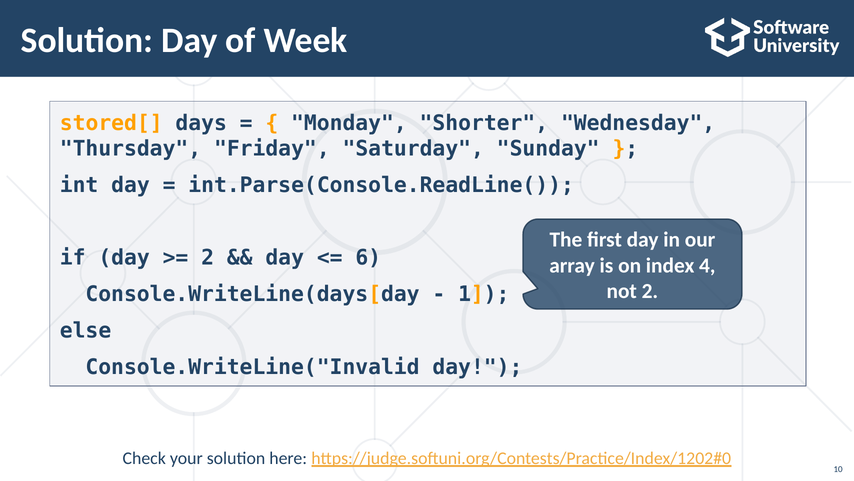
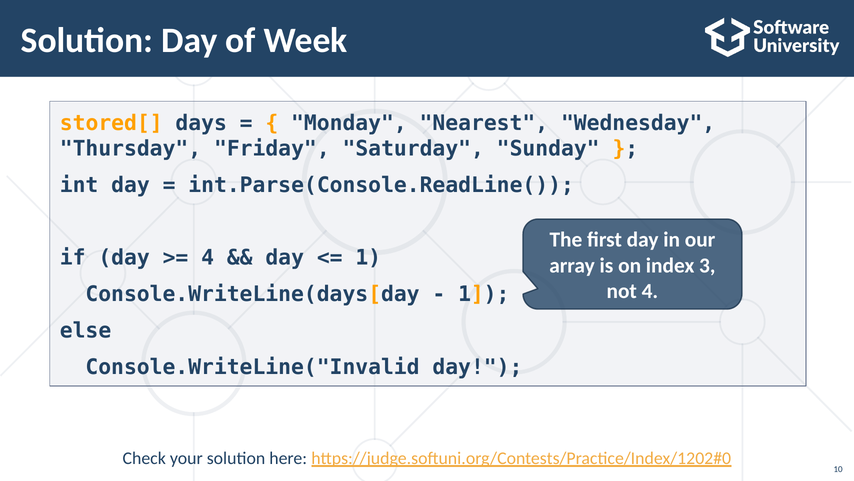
Shorter: Shorter -> Nearest (484, 123)
2: 2 -> 4 (208, 258)
6: 6 -> 1 (368, 258)
4: 4 -> 3 (707, 265)
not 2: 2 -> 4 (650, 291)
